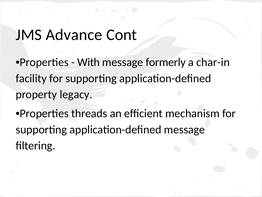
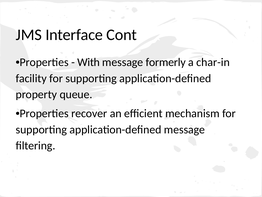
Advance: Advance -> Interface (74, 35)
legacy: legacy -> queue (76, 94)
threads: threads -> recover (89, 113)
